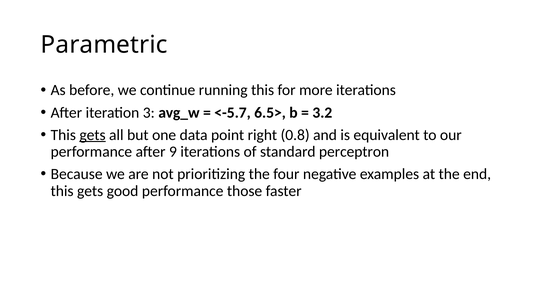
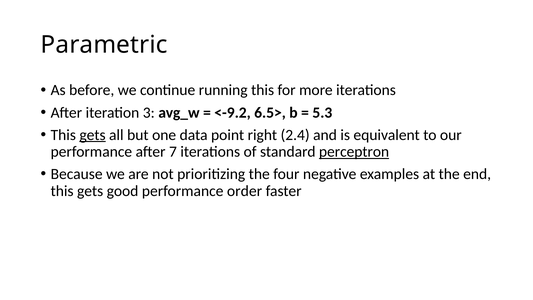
<-5.7: <-5.7 -> <-9.2 (233, 112)
3.2: 3.2 -> 5.3 (322, 112)
0.8: 0.8 -> 2.4 (295, 135)
9: 9 -> 7 (173, 152)
perceptron underline: none -> present (354, 152)
those: those -> order (245, 191)
